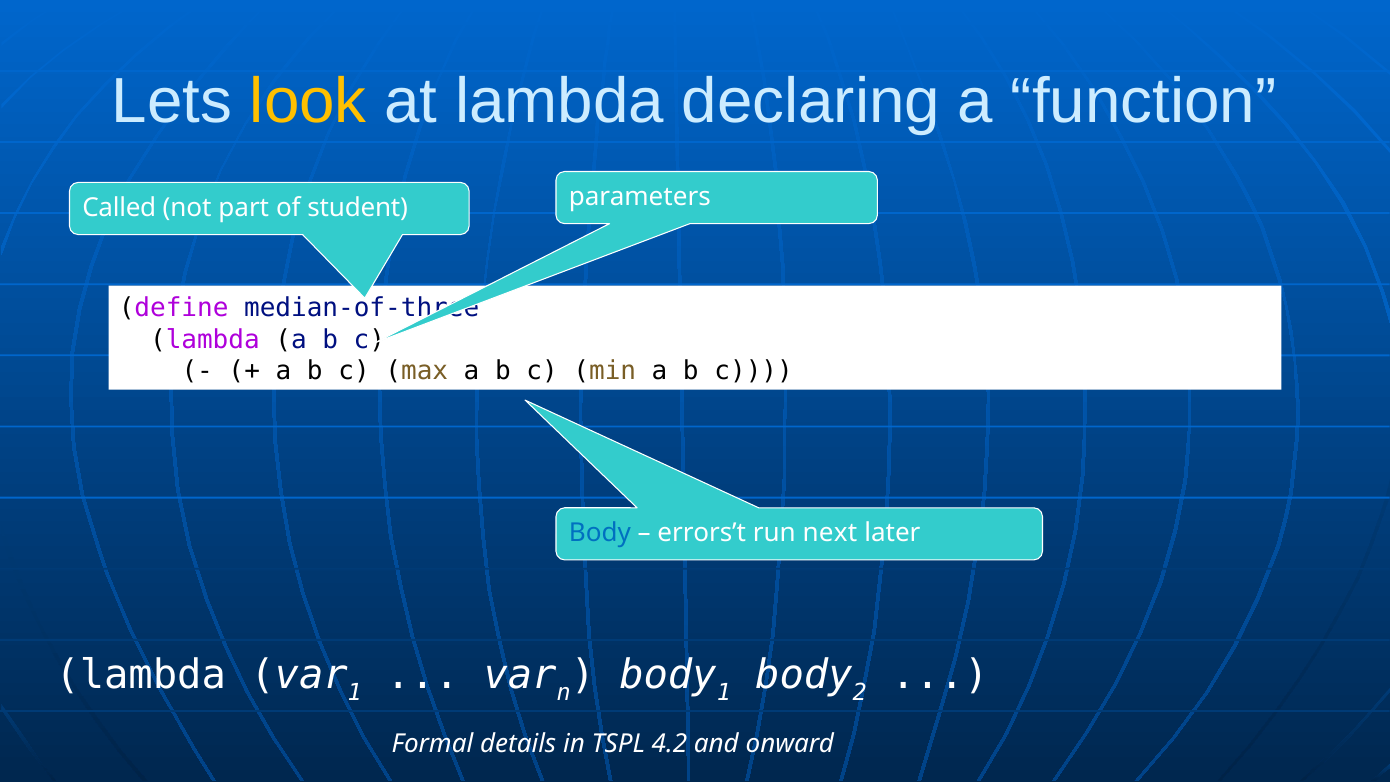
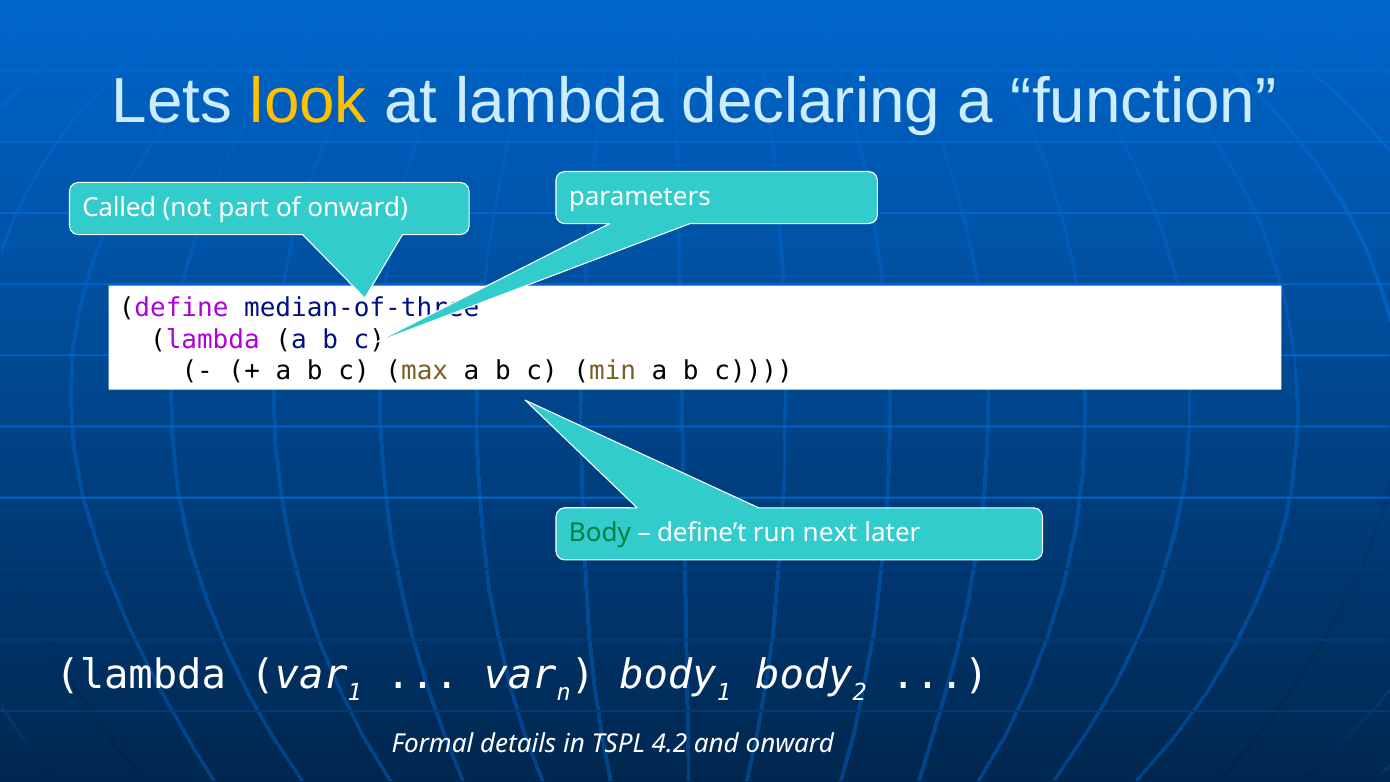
of student: student -> onward (358, 208)
Body colour: blue -> green (600, 533)
errors’t: errors’t -> define’t (702, 533)
